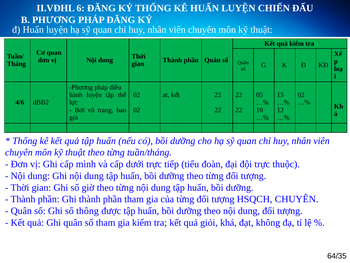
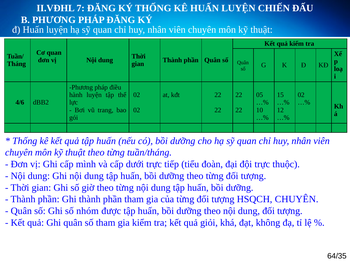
6: 6 -> 7 (81, 8)
thông: thông -> nhóm (88, 211)
